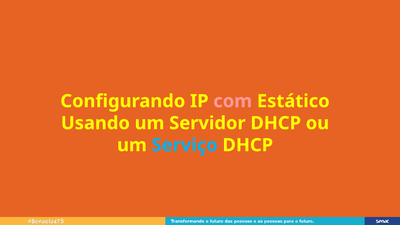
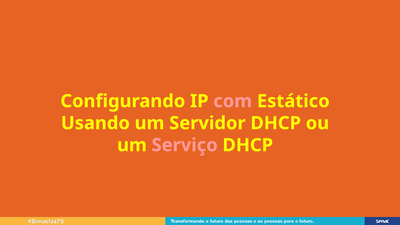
Serviço colour: light blue -> pink (185, 145)
